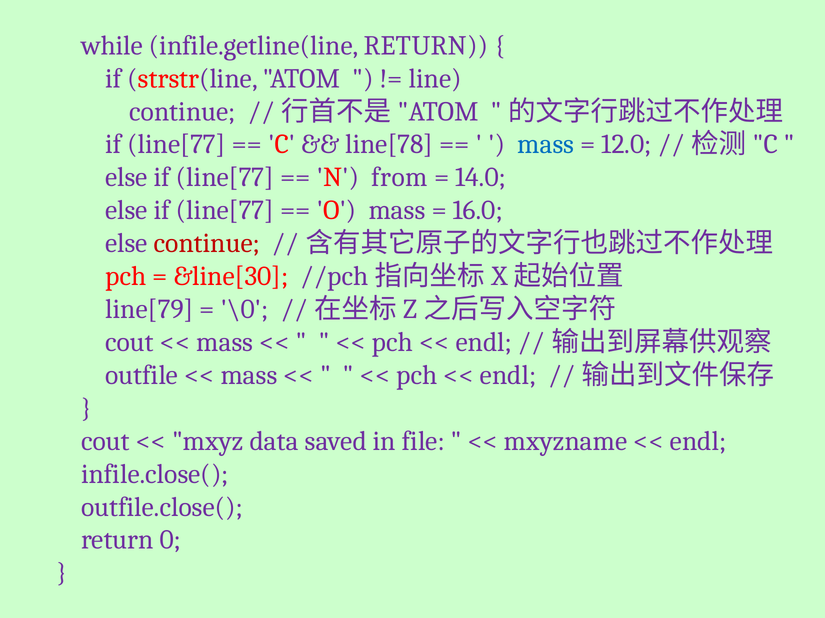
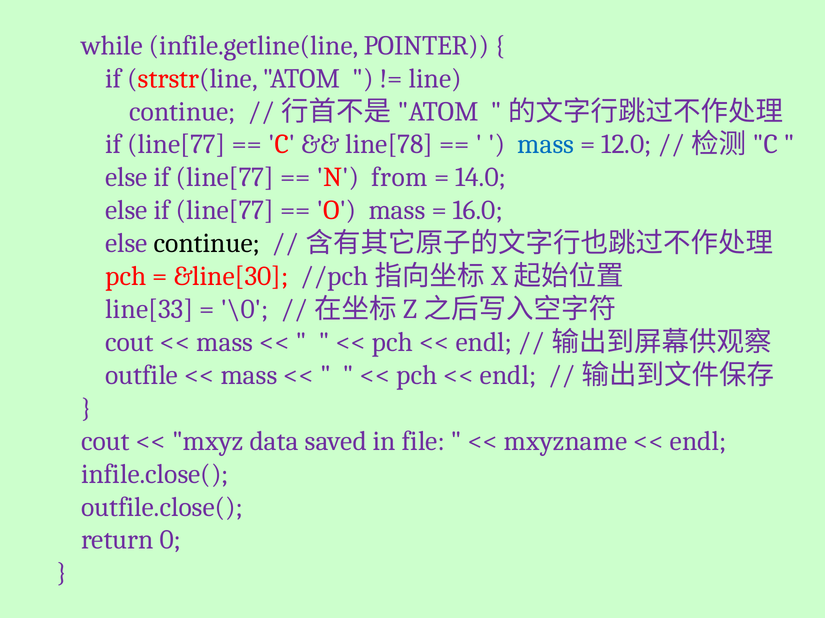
infile.getline(line RETURN: RETURN -> POINTER (426, 46)
continue colour: red -> black (207, 244)
line[79: line[79 -> line[33 (149, 310)
